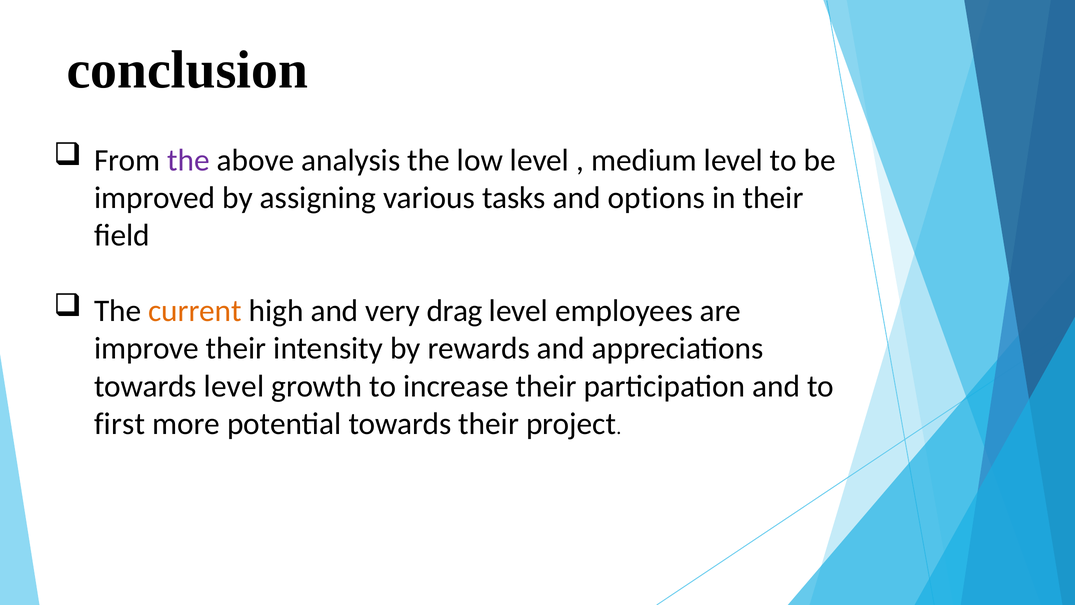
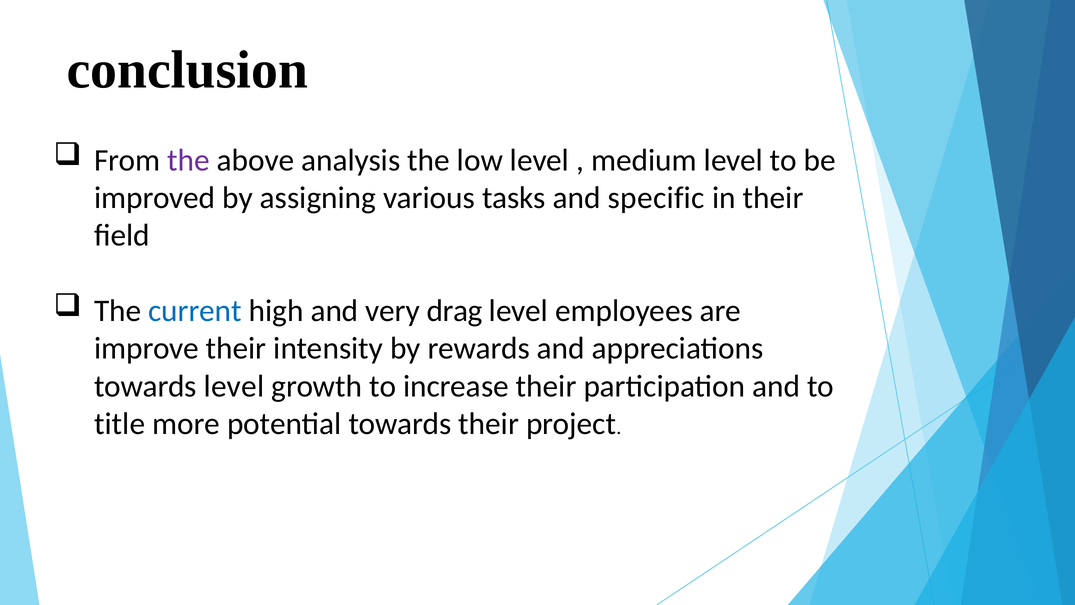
options: options -> specific (656, 198)
current colour: orange -> blue (195, 311)
first: first -> title (120, 424)
